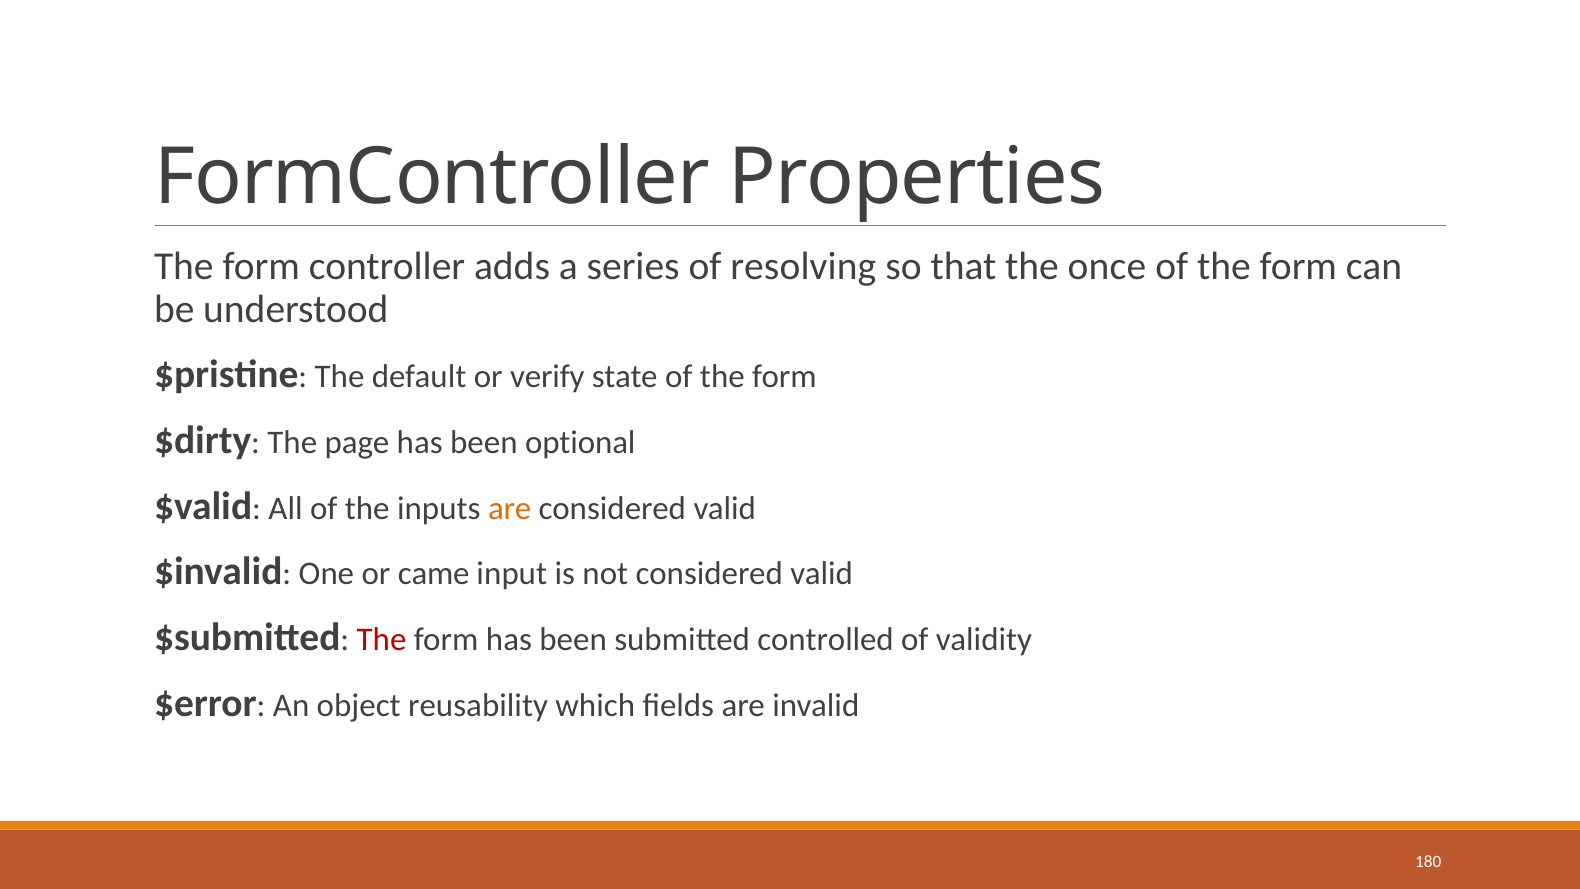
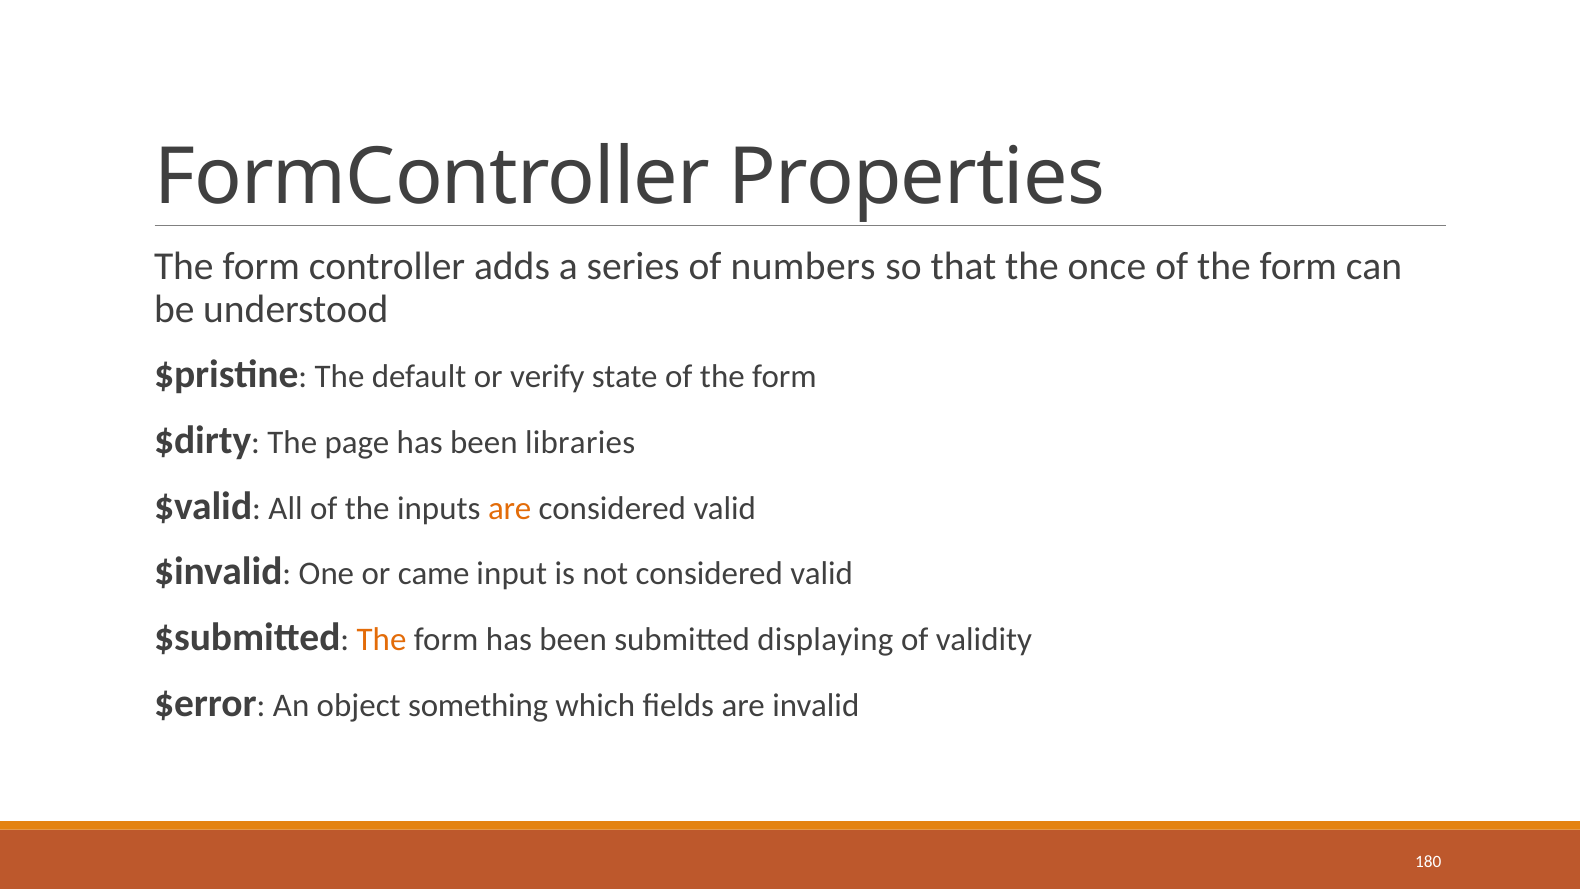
resolving: resolving -> numbers (803, 266)
optional: optional -> libraries (580, 442)
The colour: red -> orange (382, 639)
controlled: controlled -> displaying (825, 639)
reusability: reusability -> something (478, 705)
